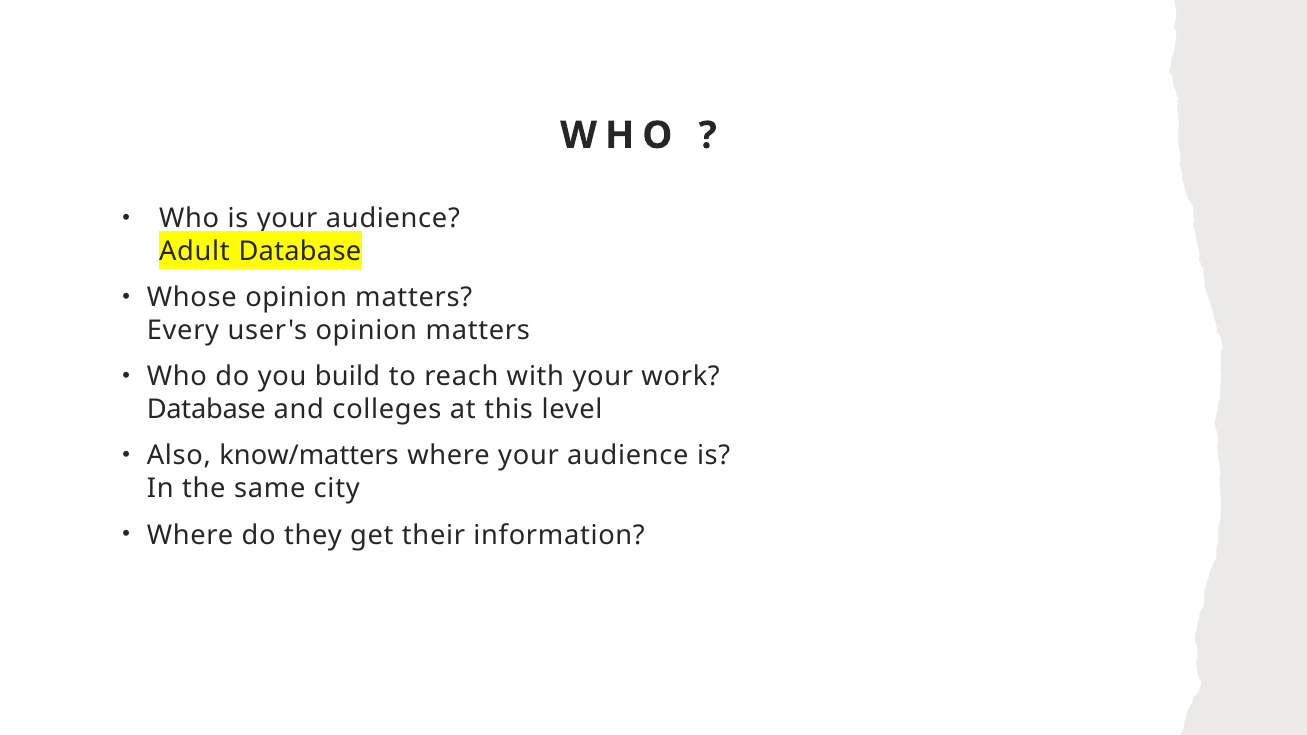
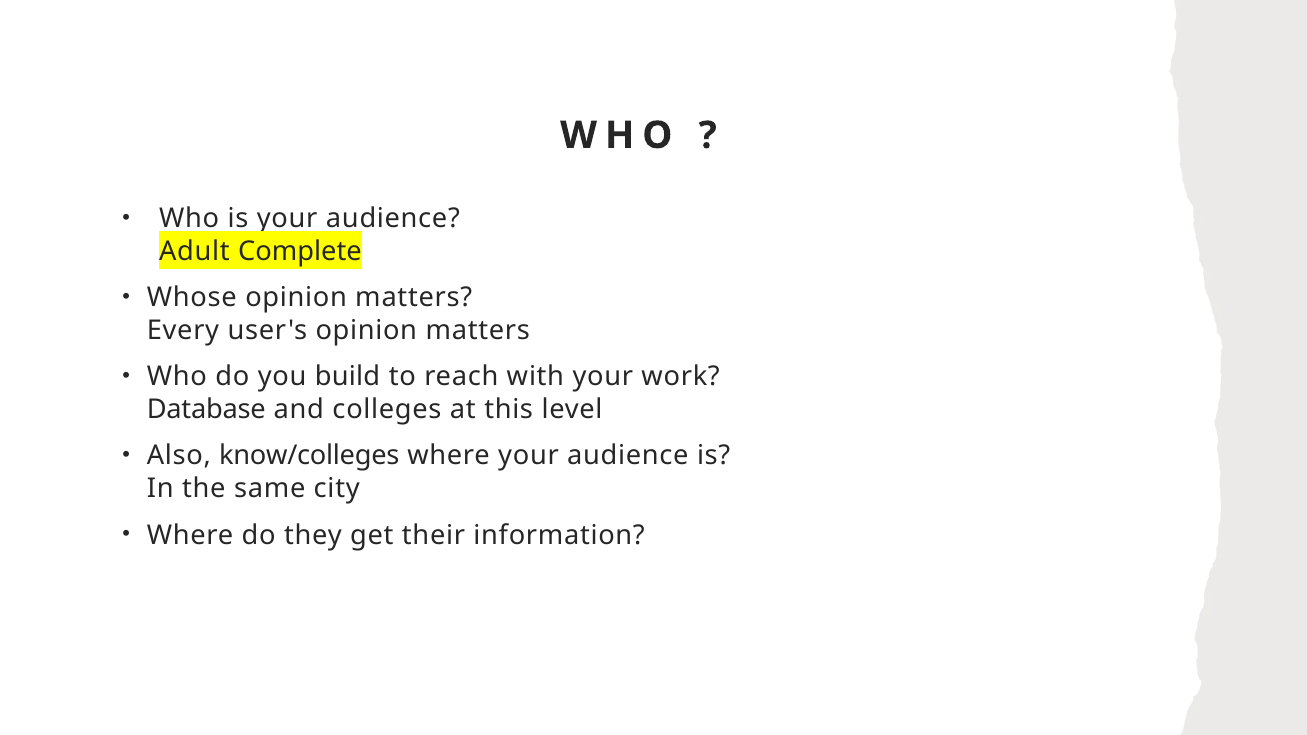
Adult Database: Database -> Complete (300, 252)
know/matters: know/matters -> know/colleges (309, 456)
